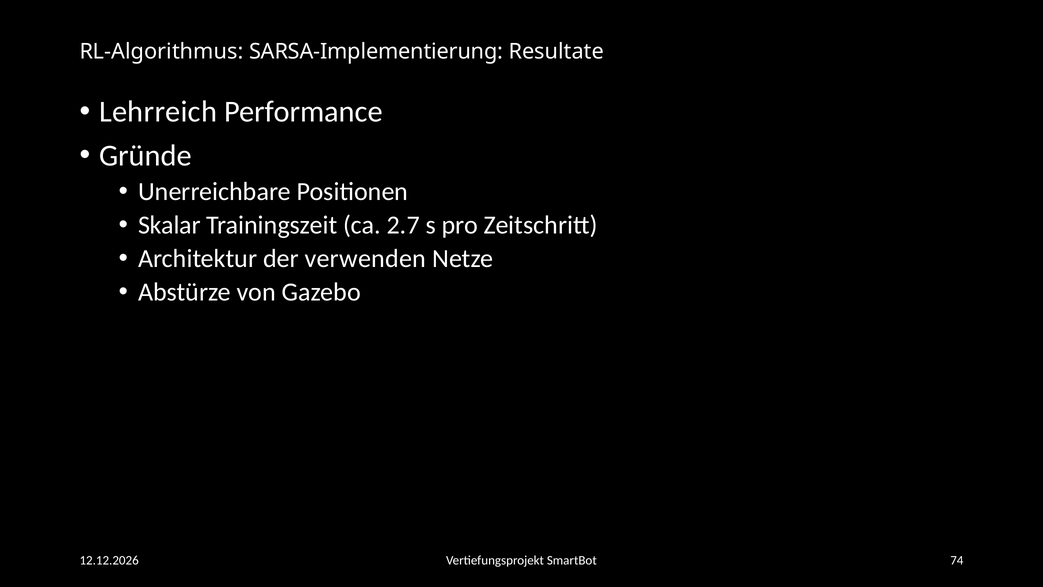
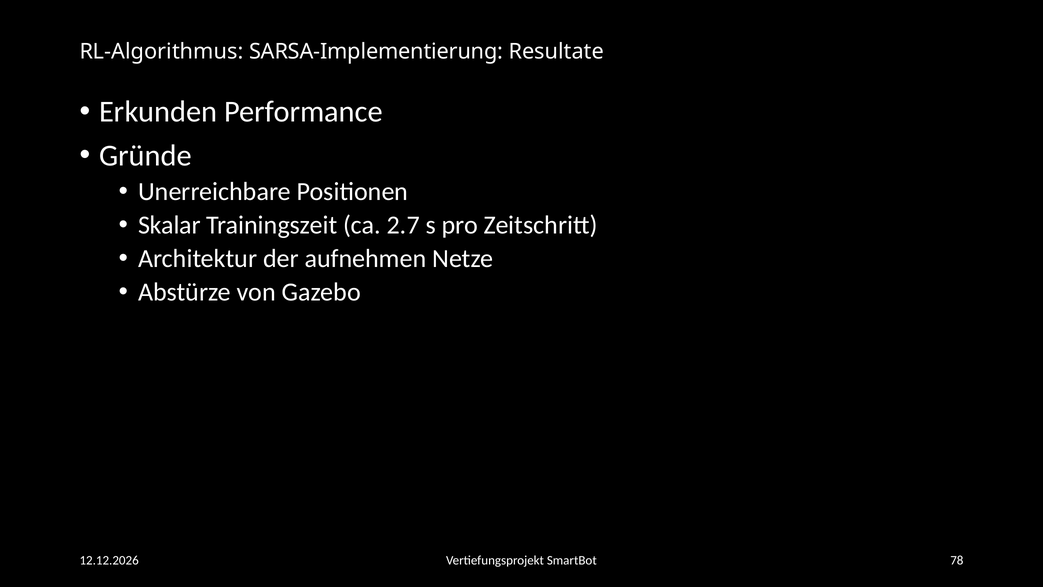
Lehrreich: Lehrreich -> Erkunden (158, 112)
verwenden: verwenden -> aufnehmen (366, 259)
74: 74 -> 78 (957, 560)
